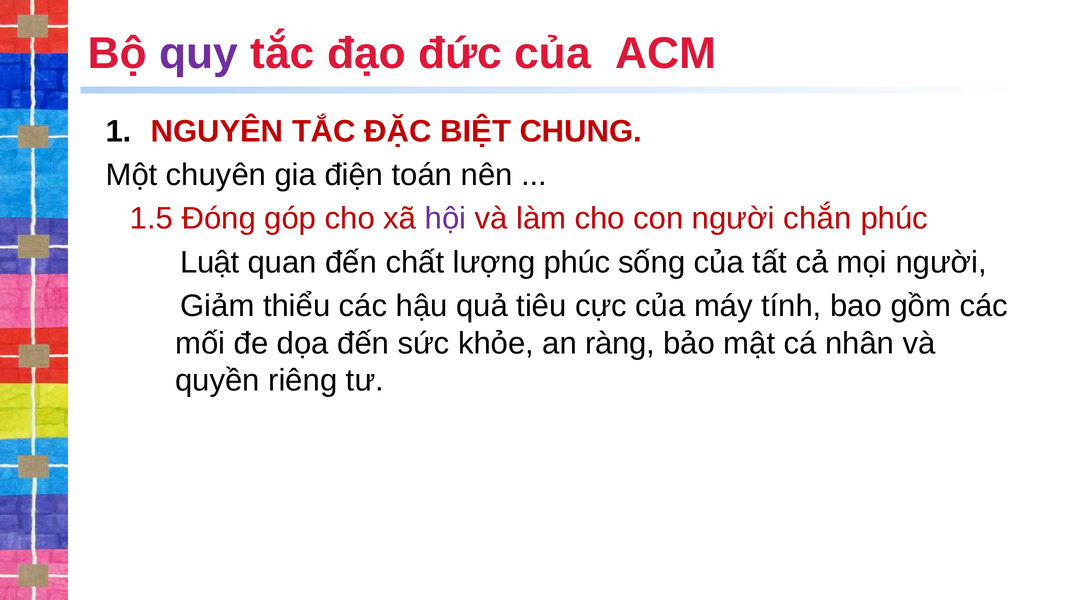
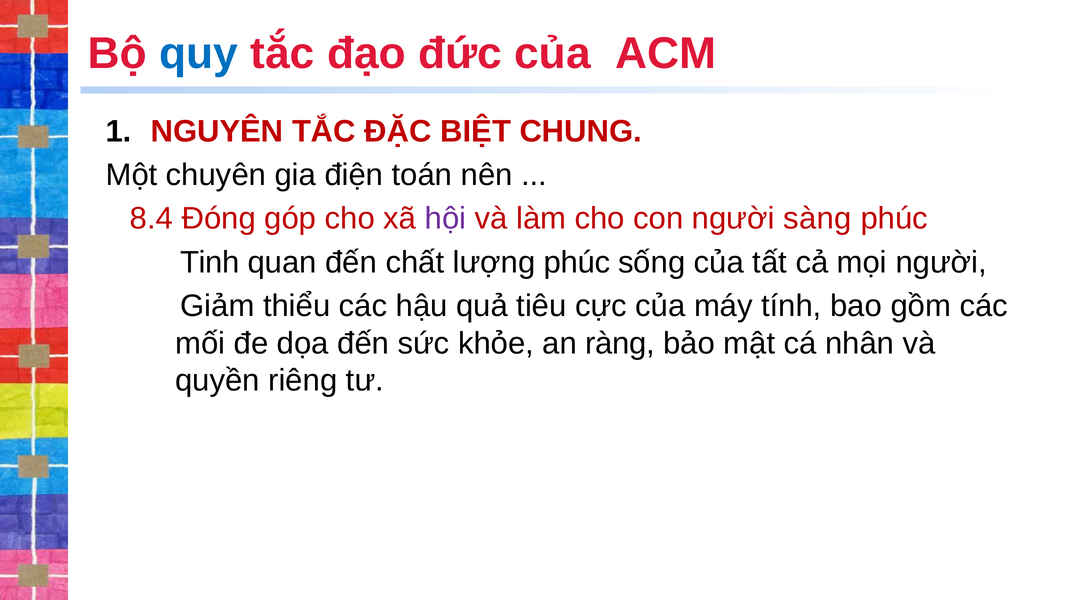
quy colour: purple -> blue (199, 54)
1.5: 1.5 -> 8.4 (152, 219)
chắn: chắn -> sàng (817, 219)
Luật: Luật -> Tinh (210, 262)
